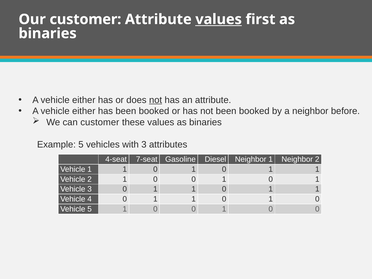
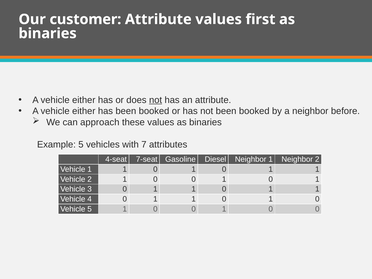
values underline: present -> none (219, 19)
can customer: customer -> approach (100, 122)
with 3: 3 -> 7 (144, 145)
